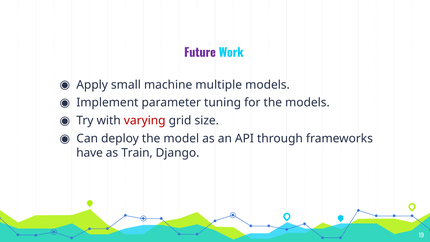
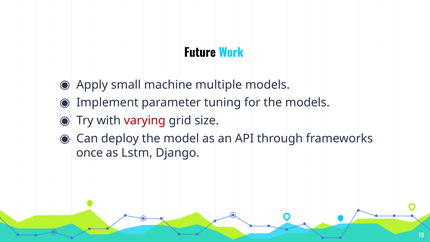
Future colour: purple -> black (200, 53)
have: have -> once (90, 153)
Train: Train -> Lstm (137, 153)
